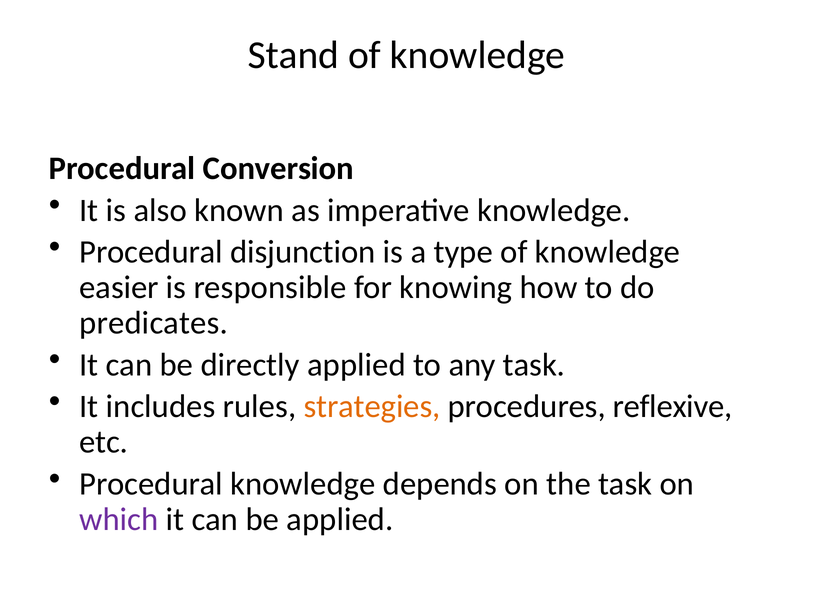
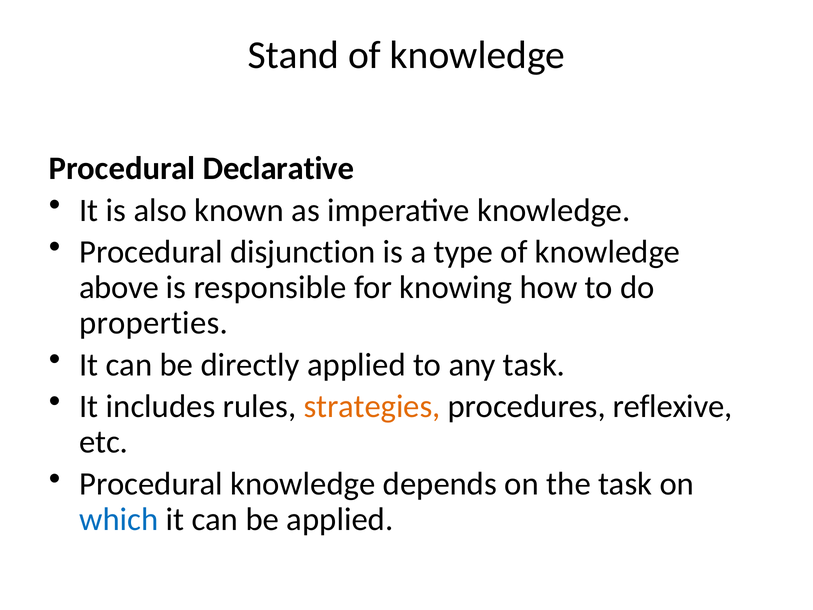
Conversion: Conversion -> Declarative (278, 168)
easier: easier -> above (119, 287)
predicates: predicates -> properties (154, 323)
which colour: purple -> blue (119, 519)
